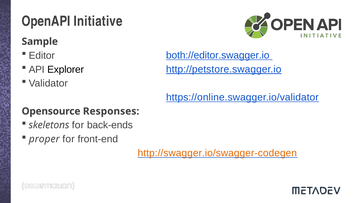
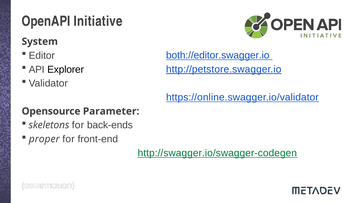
Sample: Sample -> System (40, 42)
Responses: Responses -> Parameter (111, 111)
http://swagger.io/swagger-codegen colour: orange -> green (217, 153)
